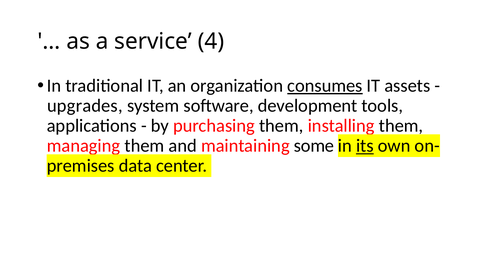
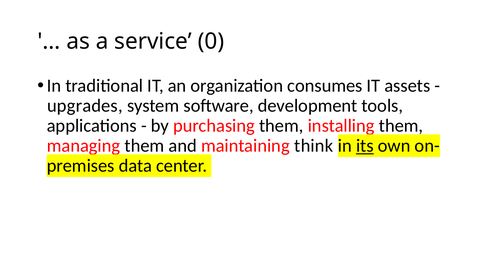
4: 4 -> 0 (211, 41)
consumes underline: present -> none (325, 86)
some: some -> think (314, 145)
